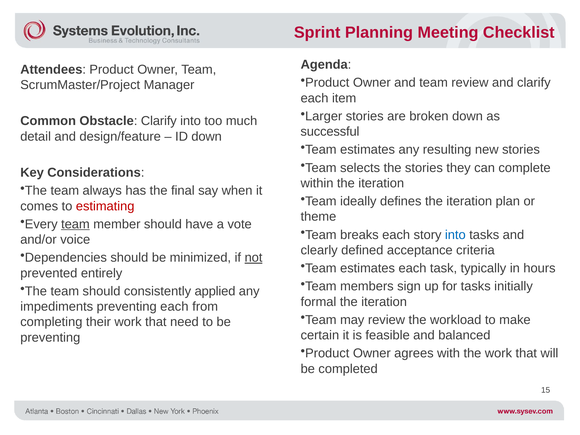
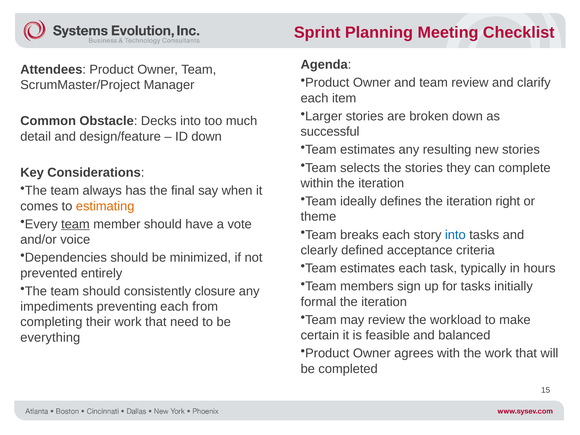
Obstacle Clarify: Clarify -> Decks (159, 121)
plan: plan -> right (508, 201)
estimating colour: red -> orange (105, 206)
not underline: present -> none (254, 258)
applied: applied -> closure (215, 291)
preventing: preventing -> everything (50, 338)
